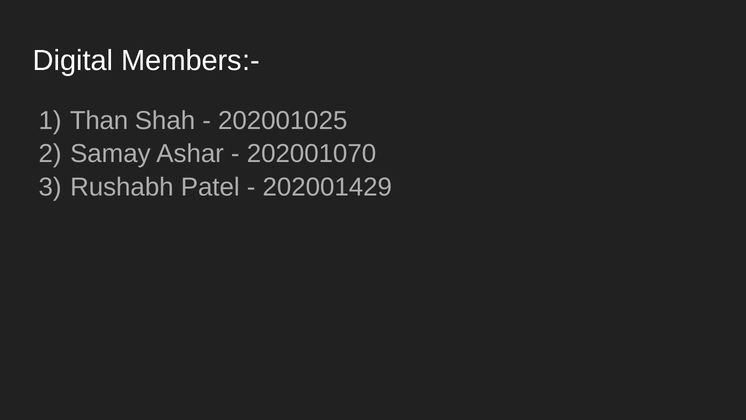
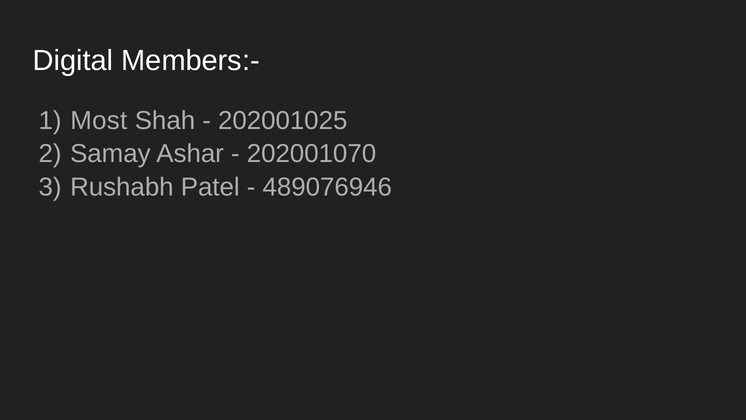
Than: Than -> Most (99, 121)
202001429: 202001429 -> 489076946 (327, 187)
